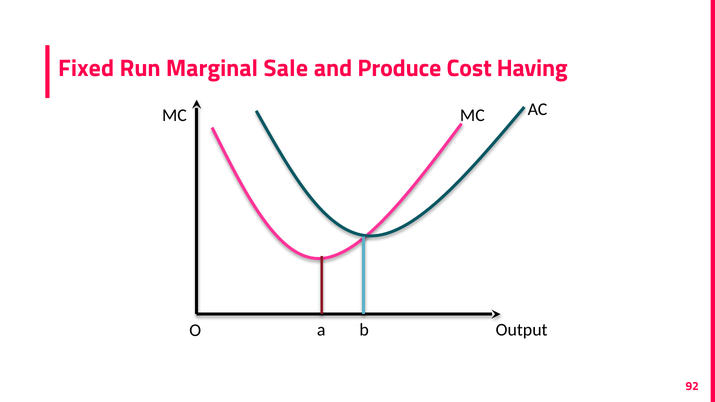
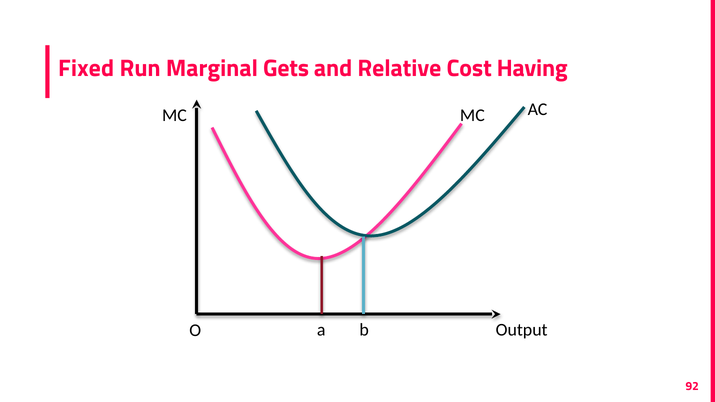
Sale: Sale -> Gets (286, 68)
Produce: Produce -> Relative (399, 68)
